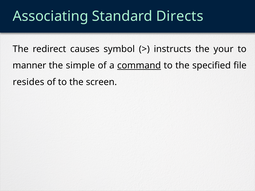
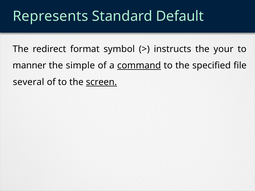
Associating: Associating -> Represents (50, 16)
Directs: Directs -> Default (180, 16)
causes: causes -> format (85, 49)
resides: resides -> several (29, 82)
screen underline: none -> present (101, 82)
